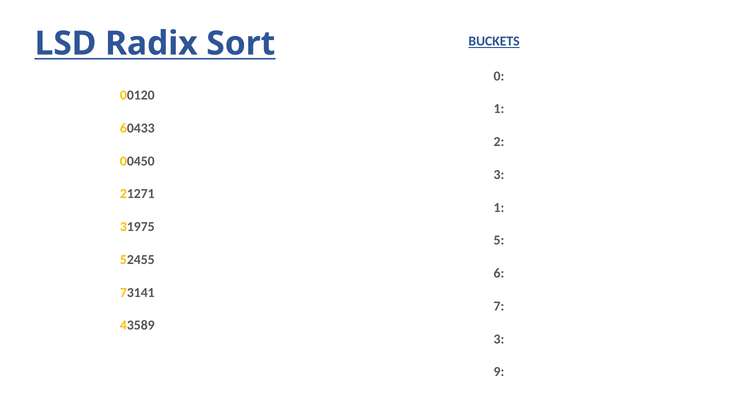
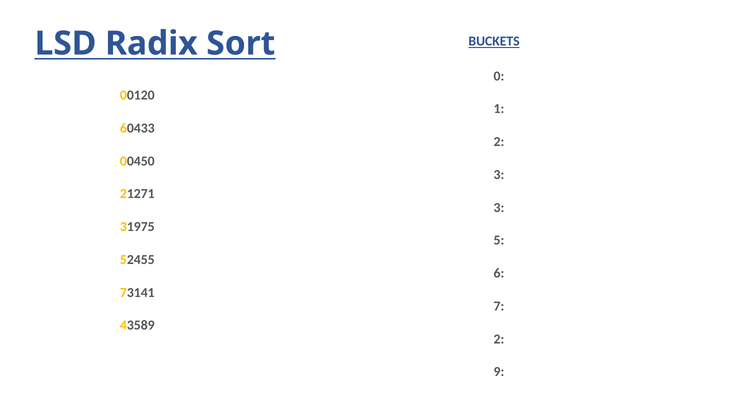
1: 1 -> 3 (499, 208)
3: 3 -> 2 (499, 339)
